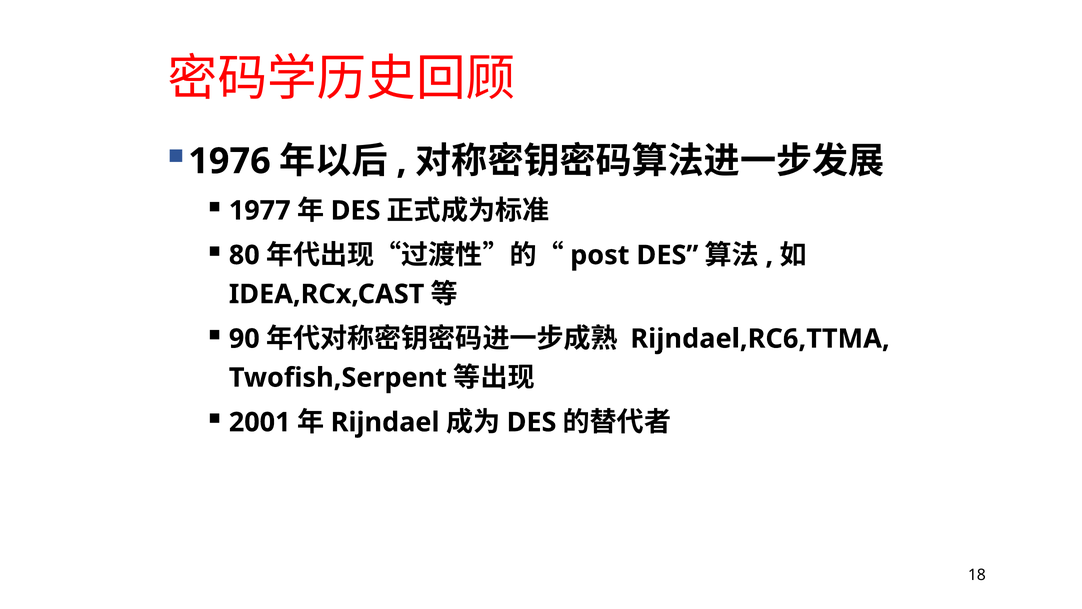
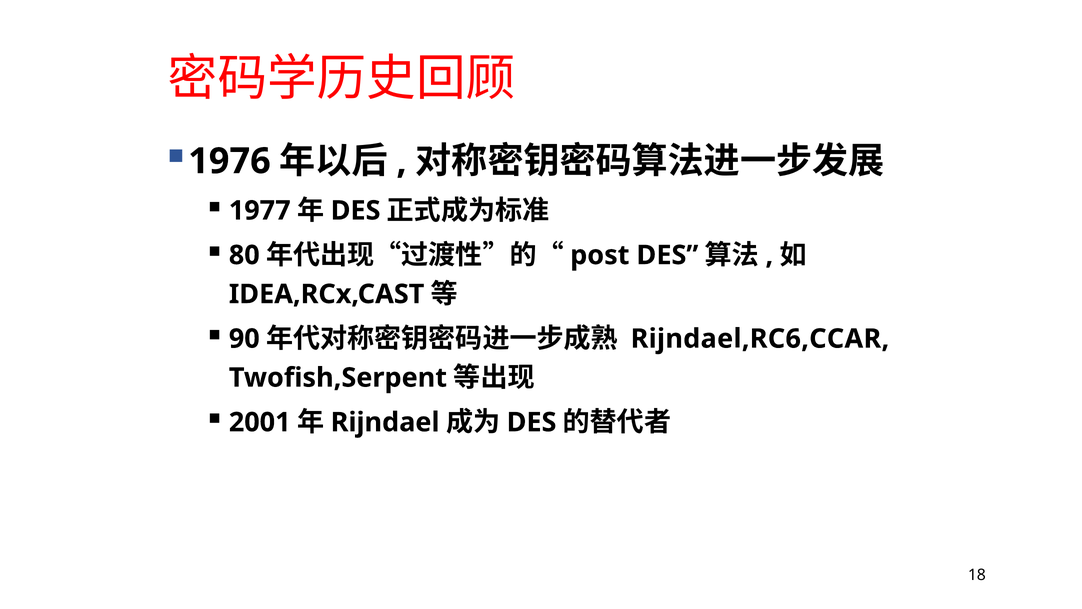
Rijndael,RC6,TTMA: Rijndael,RC6,TTMA -> Rijndael,RC6,CCAR (760, 339)
